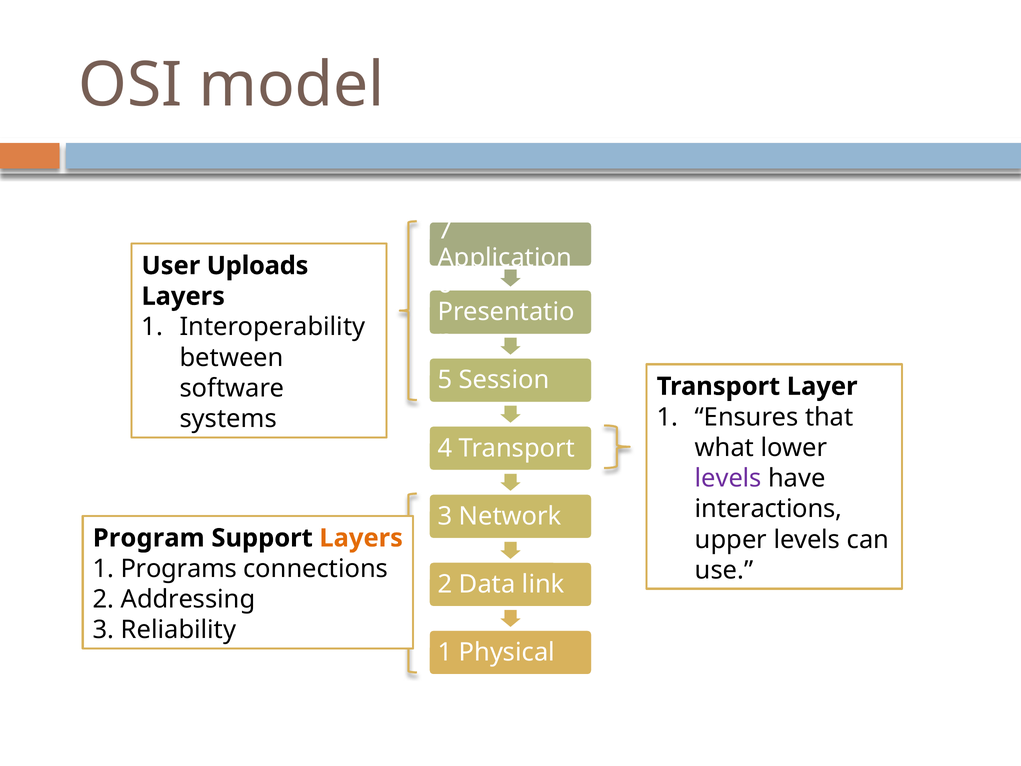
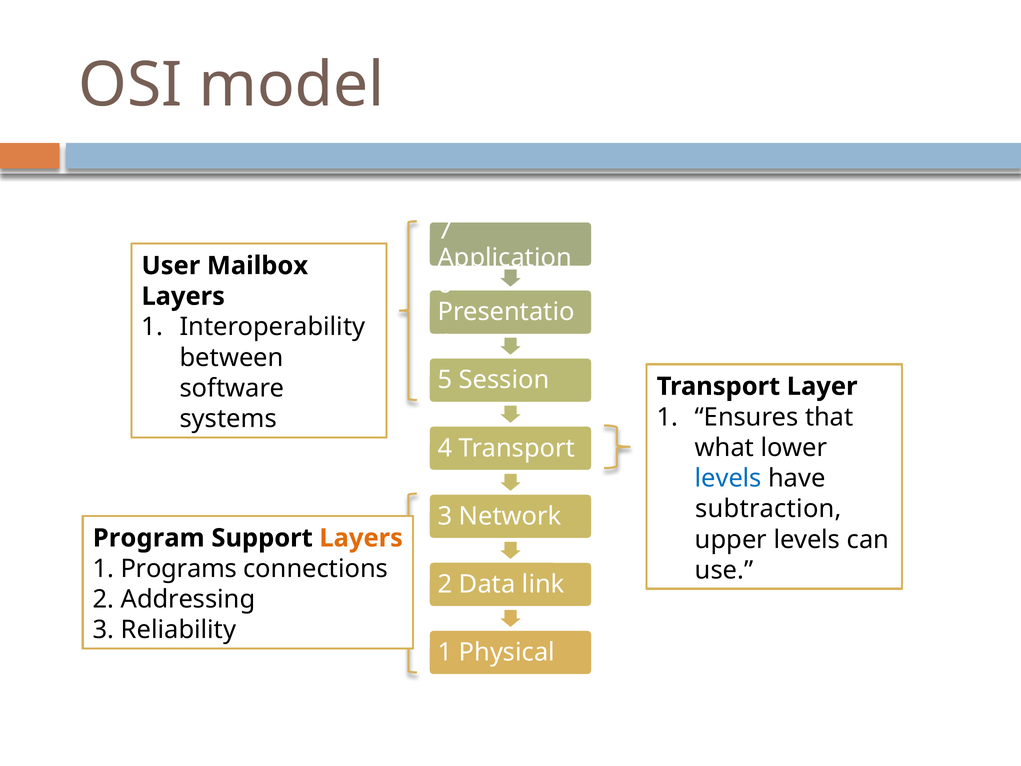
Uploads: Uploads -> Mailbox (257, 266)
levels colour: purple -> blue (728, 478)
interactions: interactions -> subtraction (768, 509)
